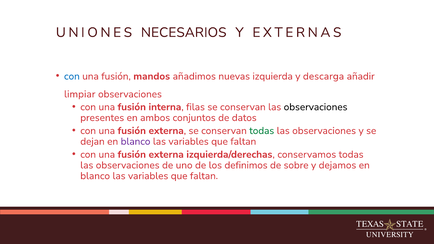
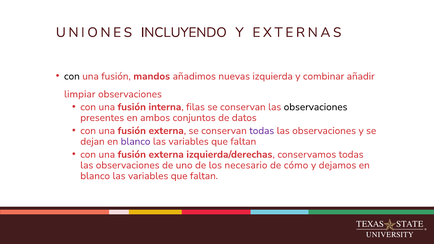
NECESARIOS: NECESARIOS -> INCLUYENDO (184, 32)
con colour: blue -> black (72, 76)
descarga: descarga -> combinar (324, 76)
todas colour: green -> purple (262, 131)
definimos: definimos -> necesario (246, 165)
sobre: sobre -> cómo (296, 165)
